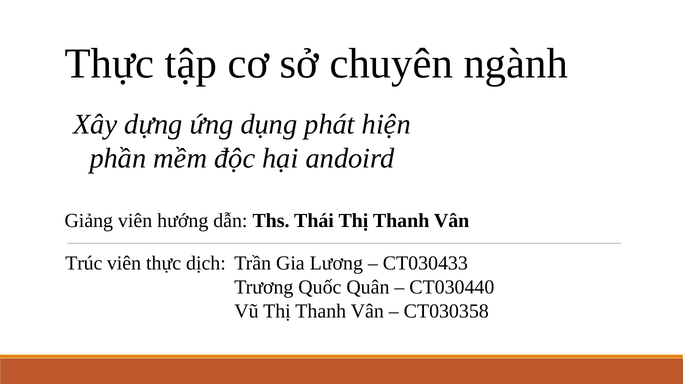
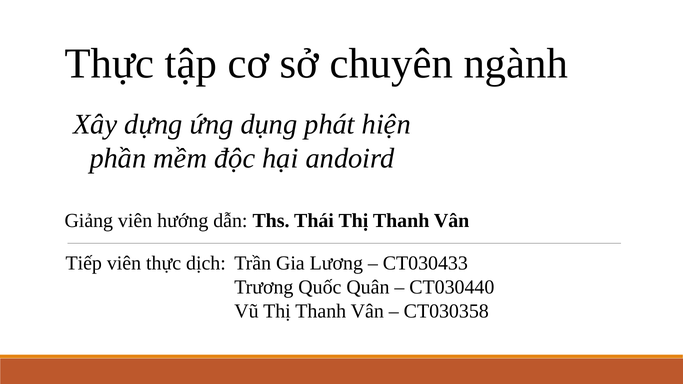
Trúc: Trúc -> Tiếp (84, 264)
